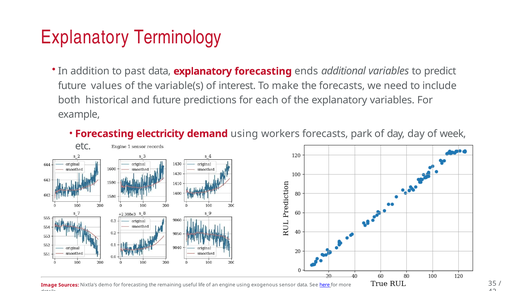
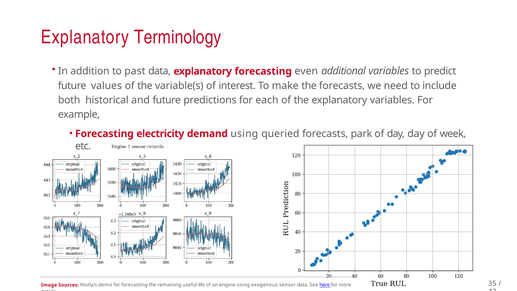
ends: ends -> even (306, 71)
workers: workers -> queried (280, 134)
